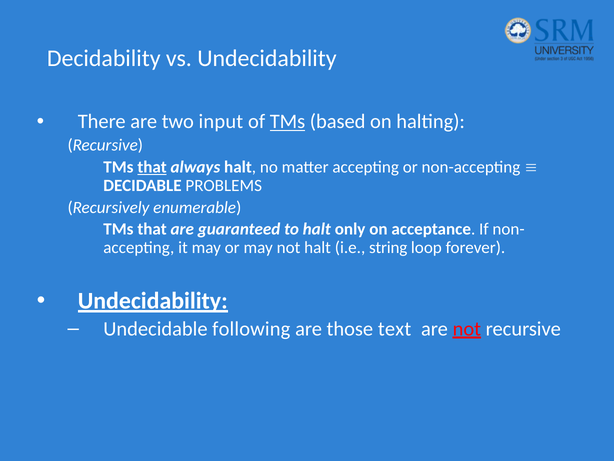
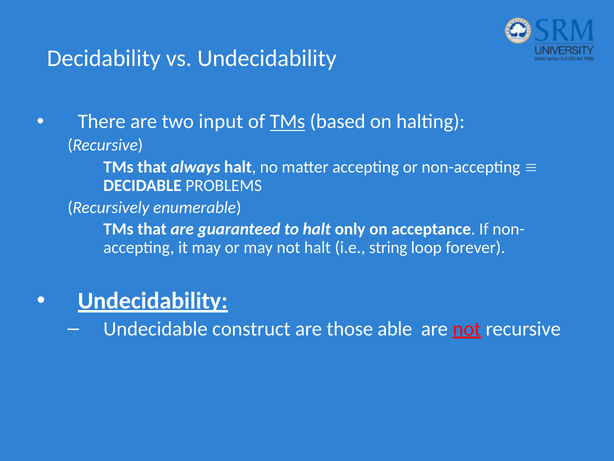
that underline: present -> none (152, 167)
following: following -> construct (251, 329)
text: text -> able (395, 329)
